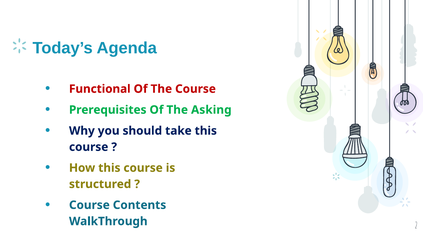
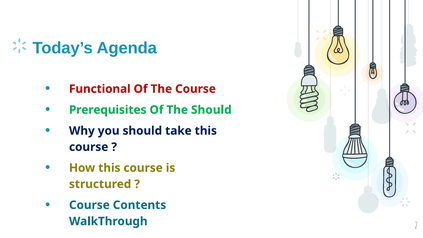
The Asking: Asking -> Should (211, 110)
